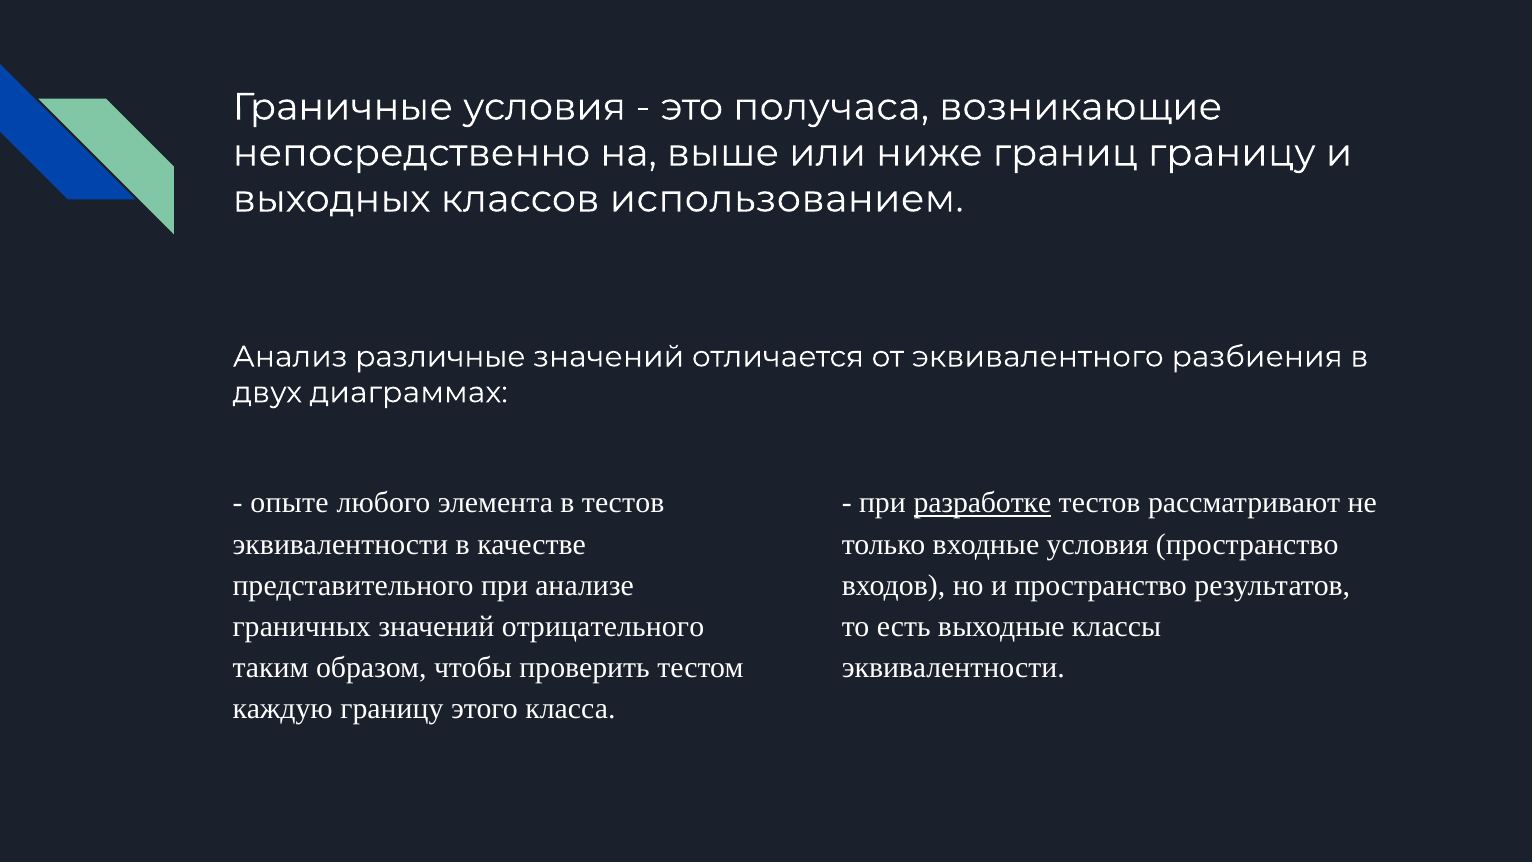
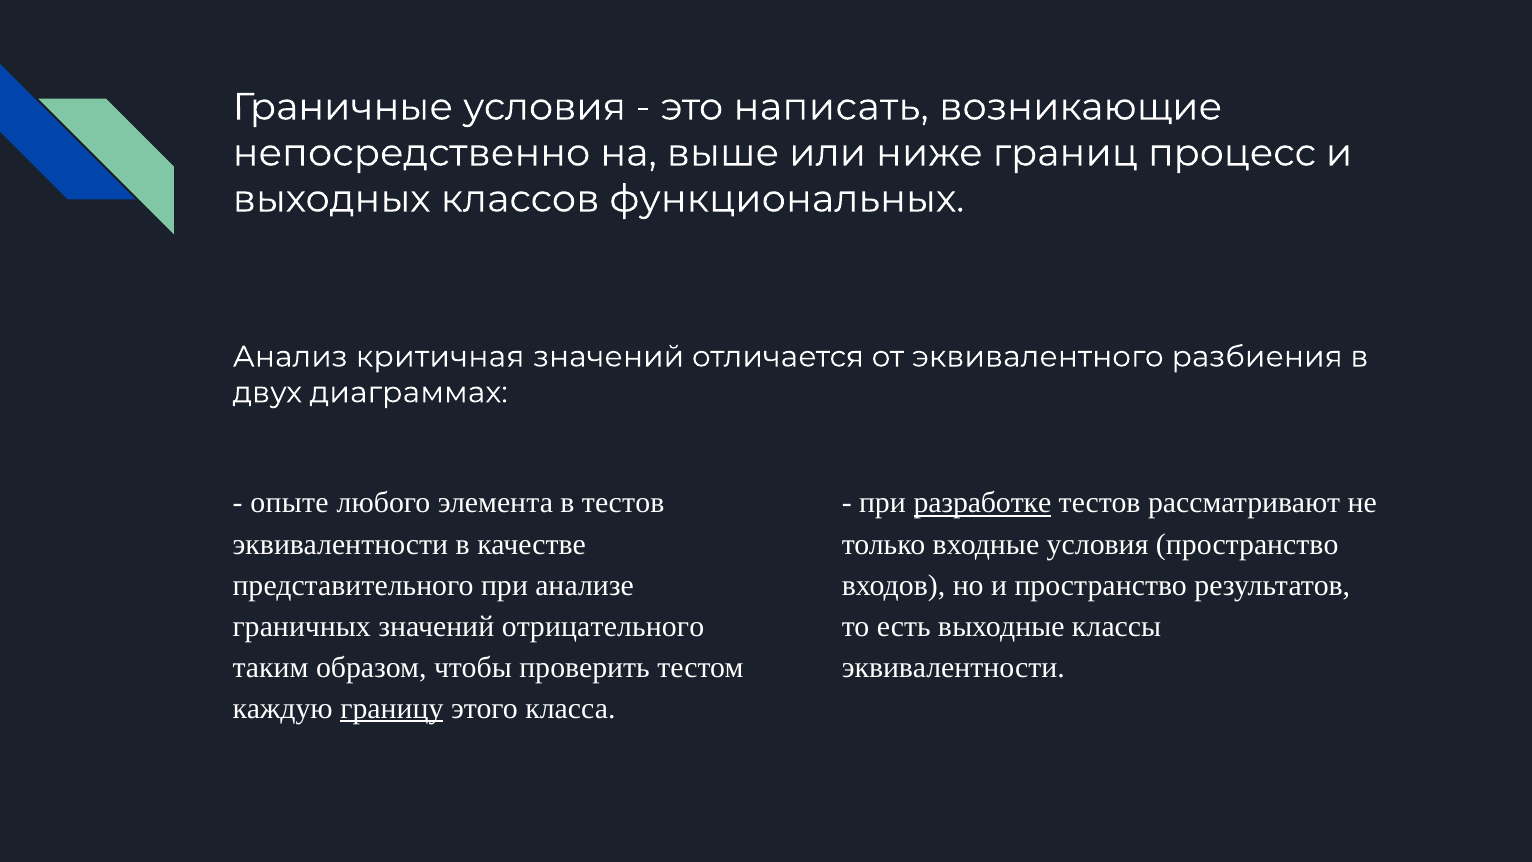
получаса: получаса -> написать (831, 107)
границ границу: границу -> процесс (1232, 153)
использованием: использованием -> функциональных (787, 199)
различные: различные -> критичная (440, 357)
границу underline: none -> present (392, 708)
